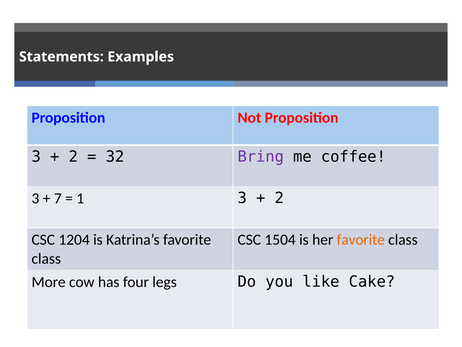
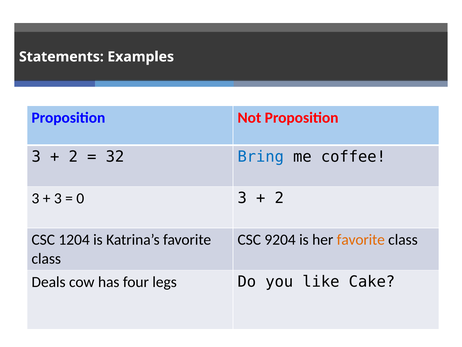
Bring colour: purple -> blue (261, 156)
7: 7 -> 3 (58, 198)
1: 1 -> 0 (80, 198)
1504: 1504 -> 9204 (280, 239)
More: More -> Deals (49, 282)
